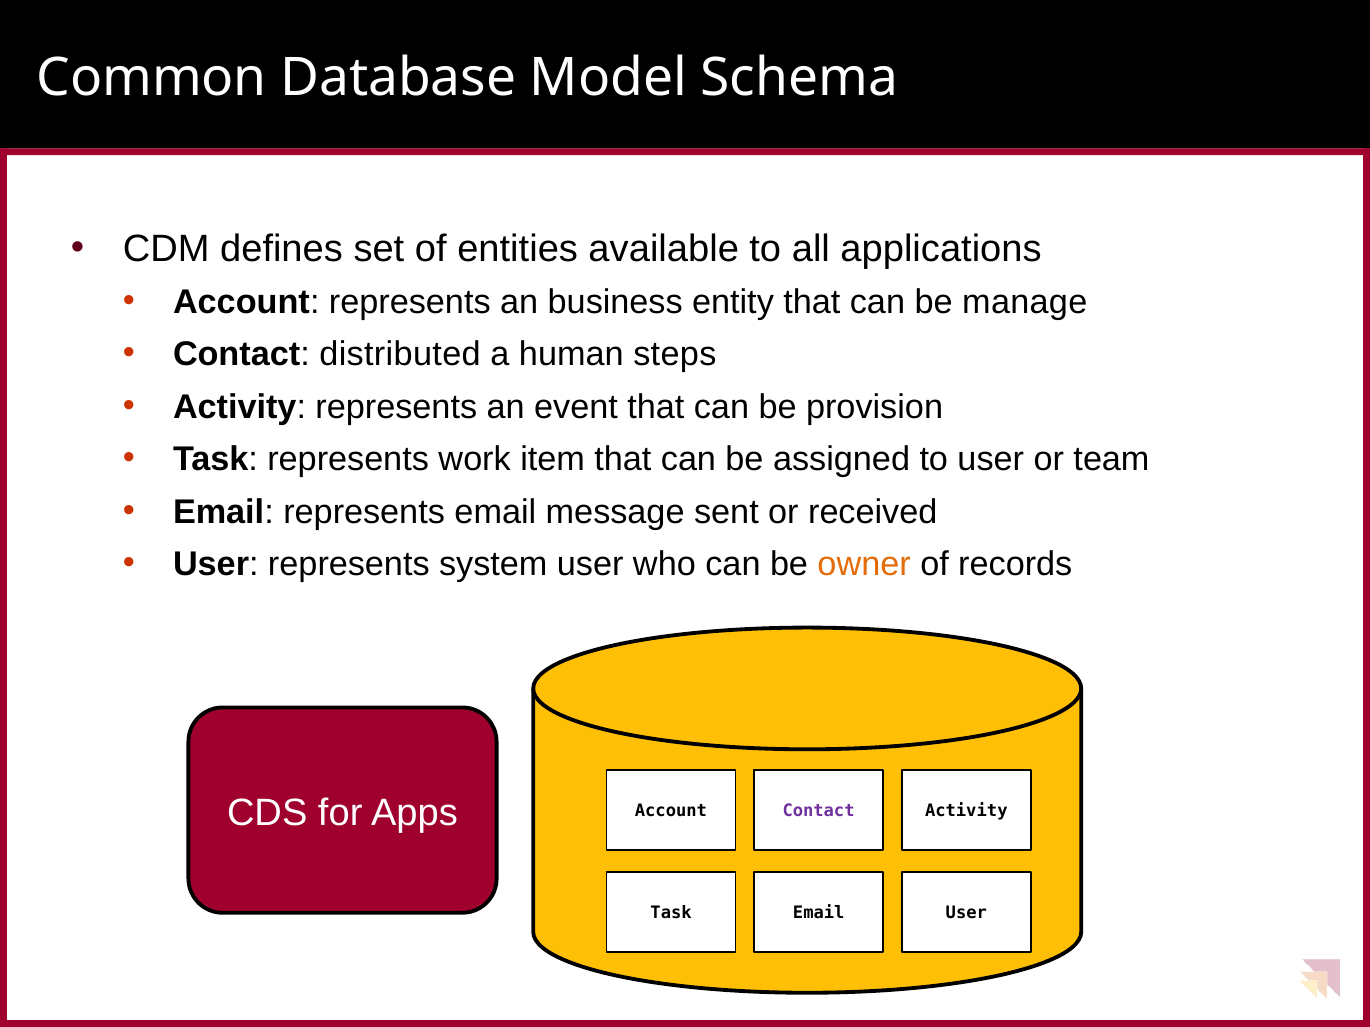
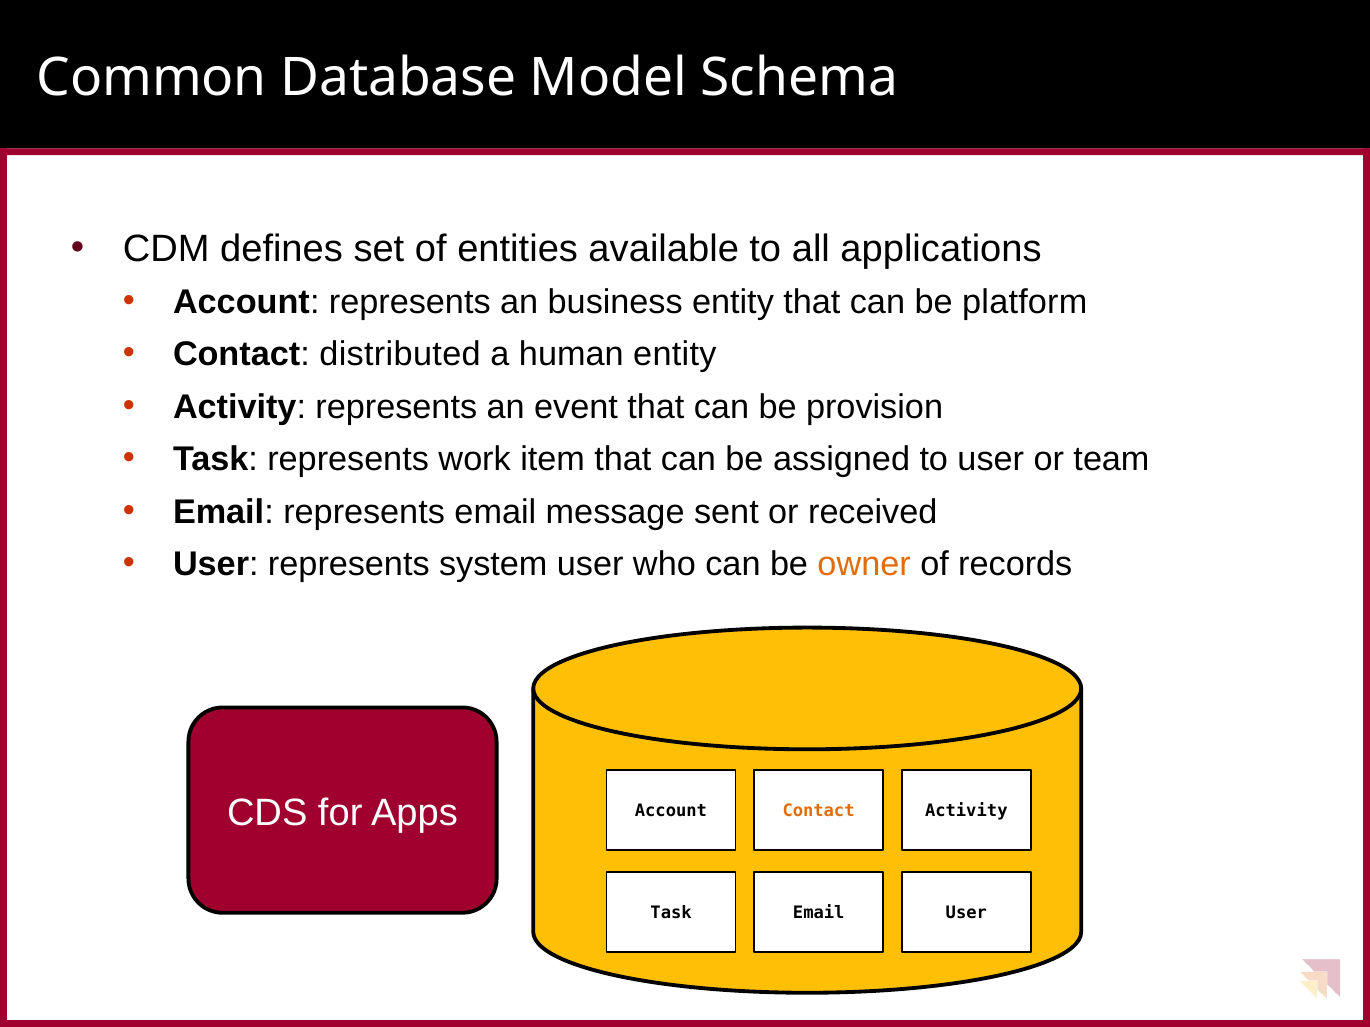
manage: manage -> platform (1025, 302)
human steps: steps -> entity (675, 355)
Contact colour: purple -> orange (819, 812)
